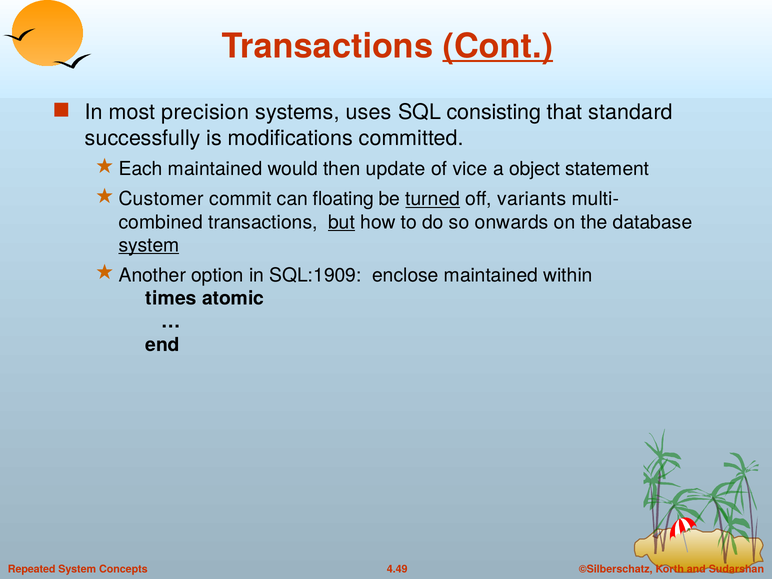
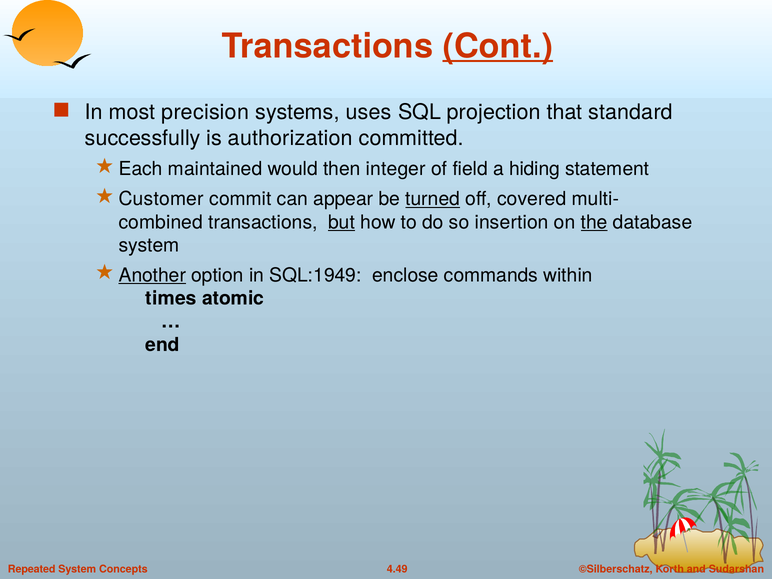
consisting: consisting -> projection (494, 112)
modifications: modifications -> authorization (290, 138)
update: update -> integer (396, 169)
vice: vice -> field (470, 169)
object: object -> hiding (535, 169)
floating: floating -> appear (343, 199)
variants: variants -> covered (532, 199)
onwards: onwards -> insertion (512, 222)
the underline: none -> present (594, 222)
system underline: present -> none (149, 245)
Another underline: none -> present (152, 275)
SQL:1909: SQL:1909 -> SQL:1949 (315, 275)
enclose maintained: maintained -> commands (491, 275)
